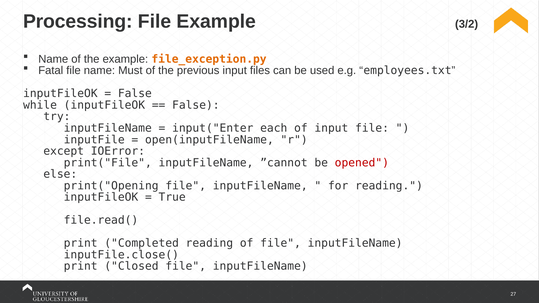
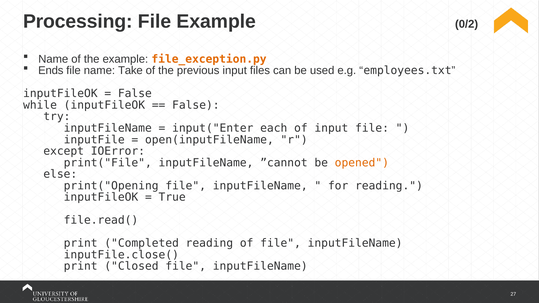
3/2: 3/2 -> 0/2 (467, 24)
Fatal: Fatal -> Ends (51, 71)
Must: Must -> Take (130, 71)
opened colour: red -> orange (362, 163)
